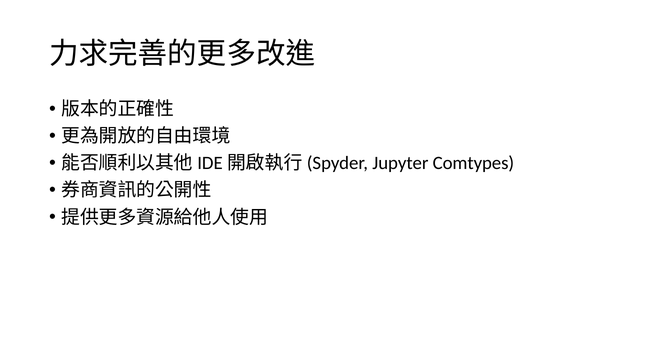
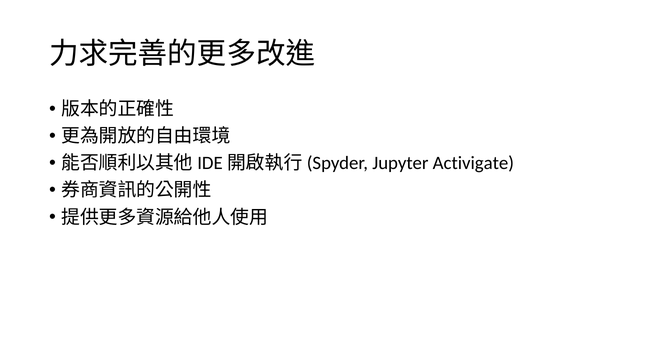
Comtypes: Comtypes -> Activigate (473, 163)
